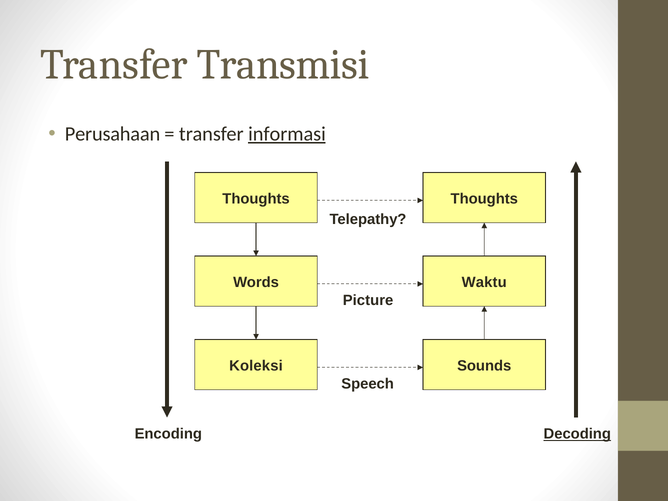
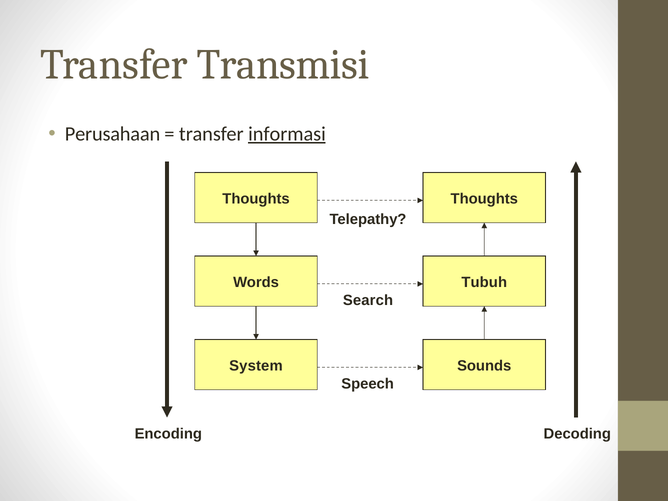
Waktu: Waktu -> Tubuh (484, 282)
Picture: Picture -> Search (368, 300)
Koleksi: Koleksi -> System (256, 366)
Decoding underline: present -> none (577, 434)
